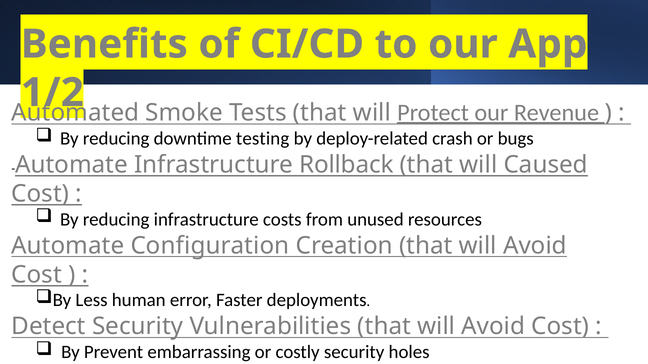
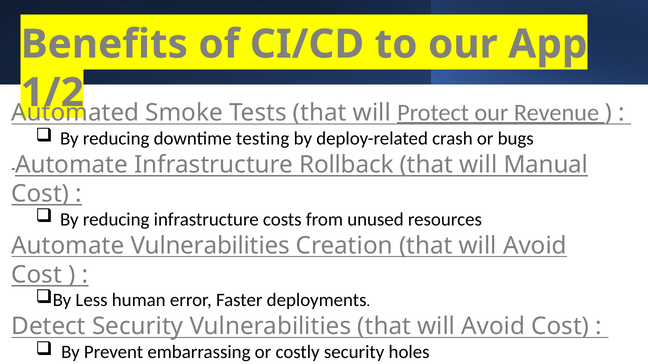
Caused: Caused -> Manual (546, 165)
Automate Configuration: Configuration -> Vulnerabilities (210, 246)
